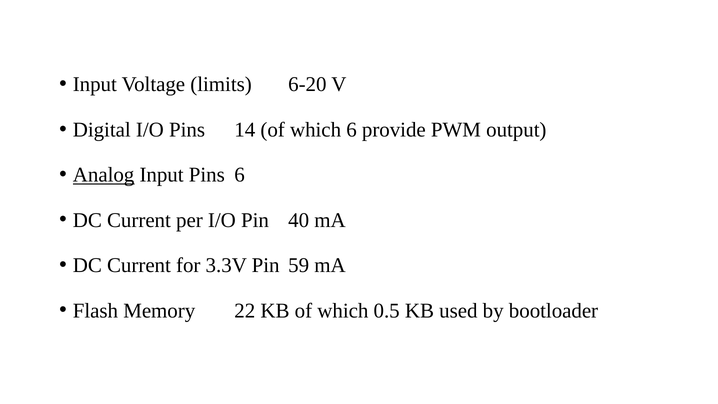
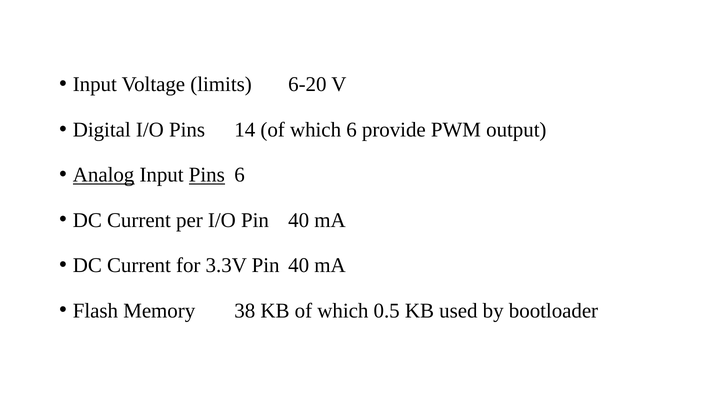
Pins underline: none -> present (207, 175)
3.3V Pin 59: 59 -> 40 (299, 265)
22: 22 -> 38 (245, 311)
